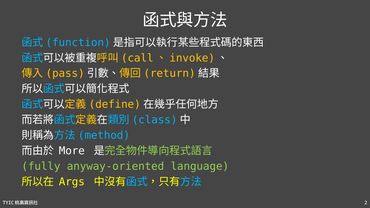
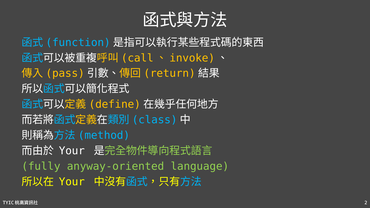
More: More -> Your (72, 151)
Args: Args -> Your (72, 182)
